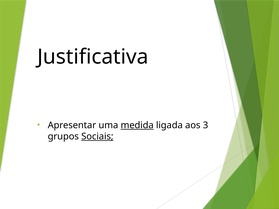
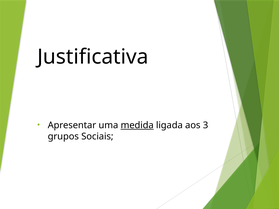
Sociais underline: present -> none (97, 137)
